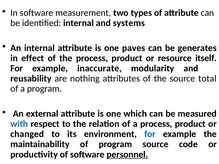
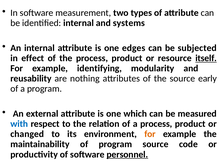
paves: paves -> edges (134, 48)
generates: generates -> subjected (197, 48)
itself underline: none -> present (206, 58)
inaccurate: inaccurate -> identifying (99, 68)
total: total -> early (208, 79)
for colour: blue -> orange (150, 134)
